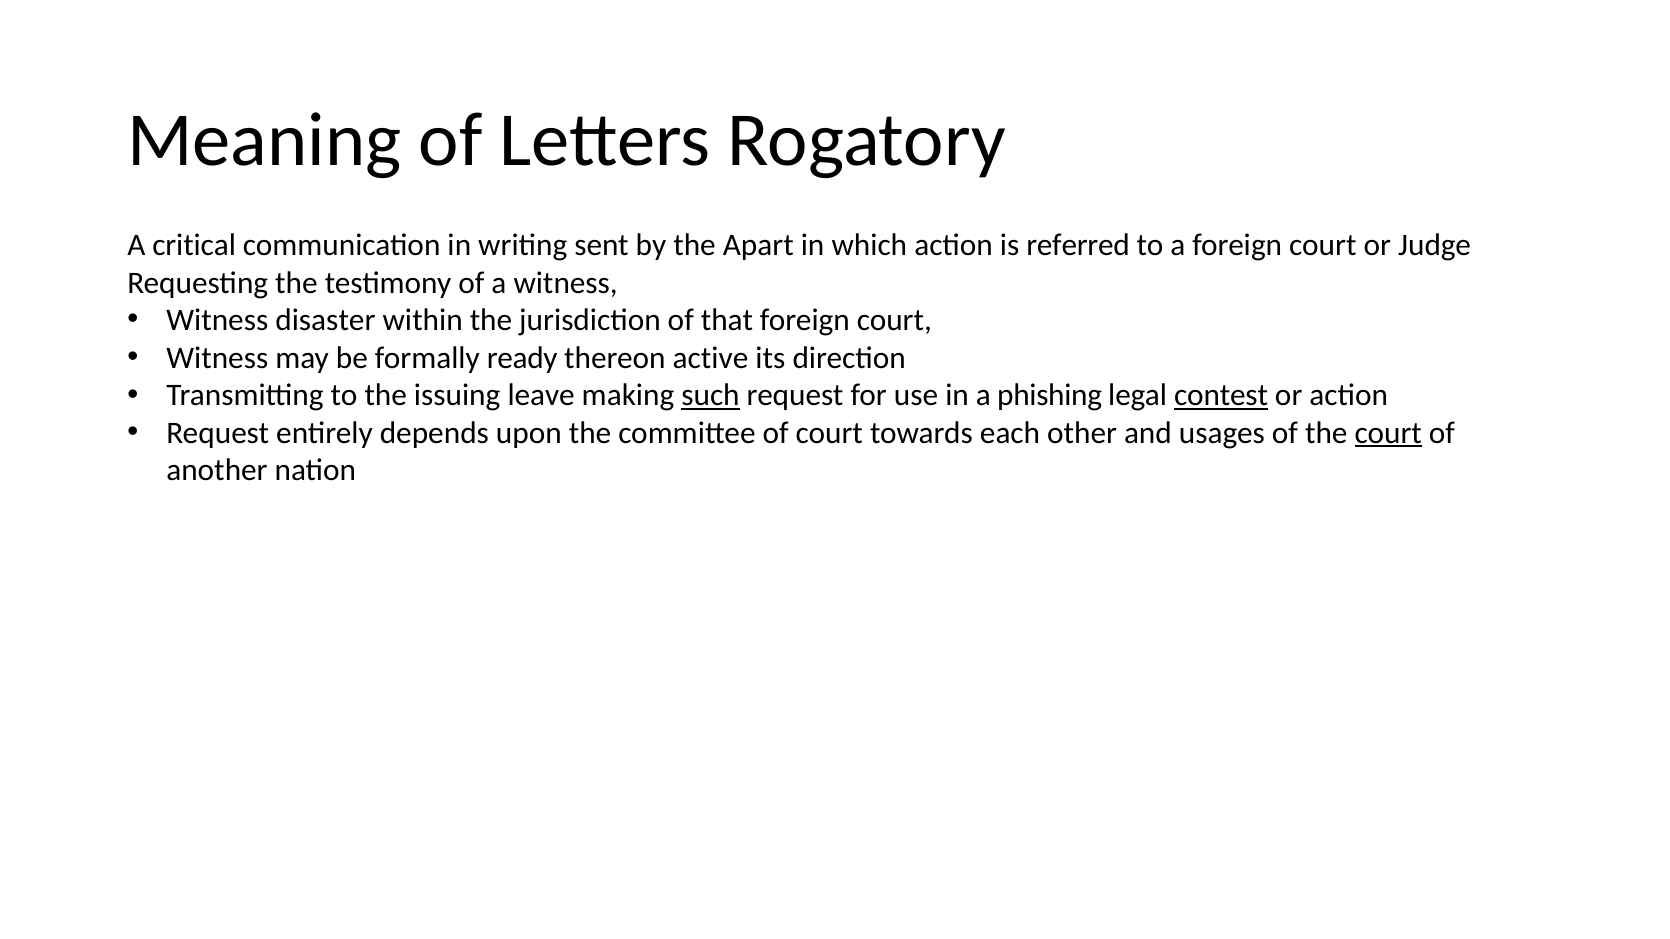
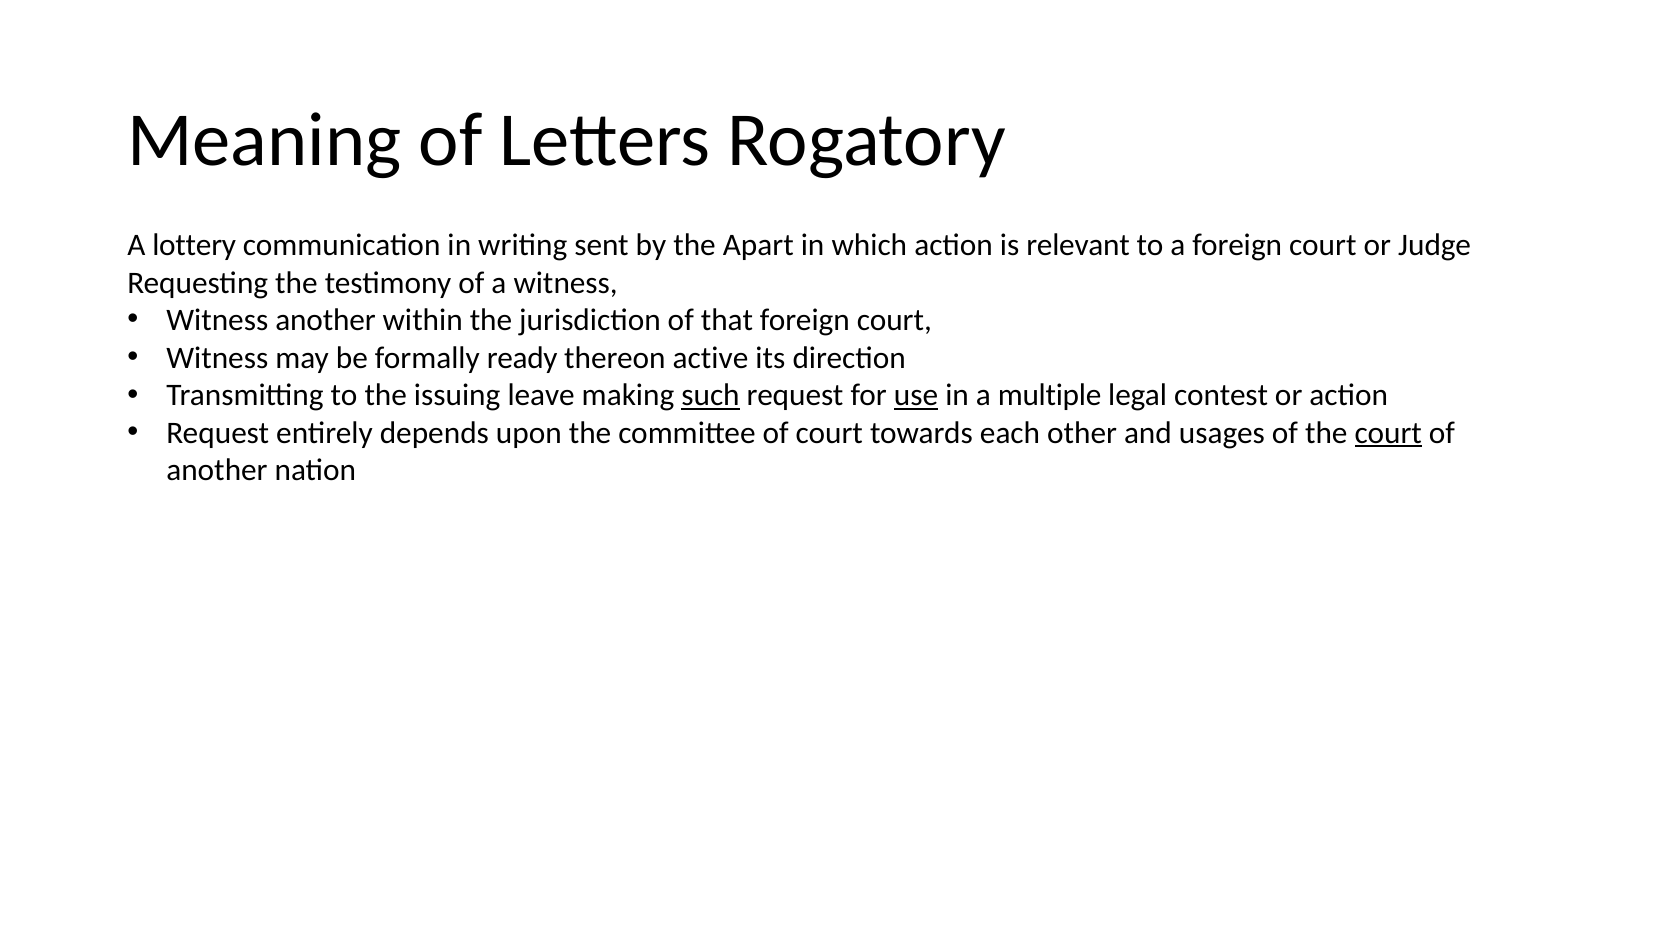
critical: critical -> lottery (194, 245)
referred: referred -> relevant (1078, 245)
Witness disaster: disaster -> another (325, 320)
use underline: none -> present (916, 396)
phishing: phishing -> multiple (1050, 396)
contest underline: present -> none (1221, 396)
